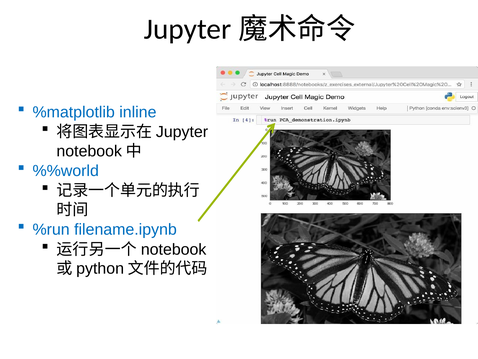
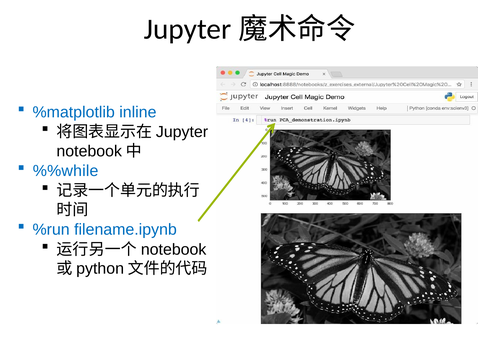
%%world: %%world -> %%while (66, 171)
